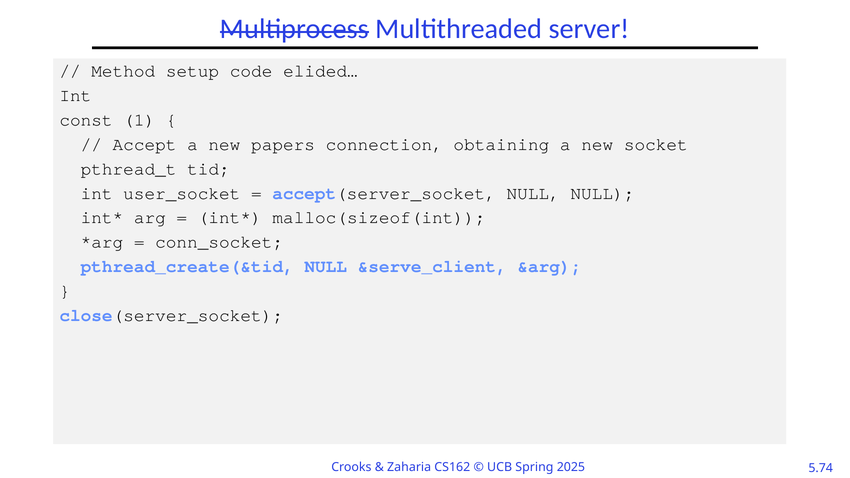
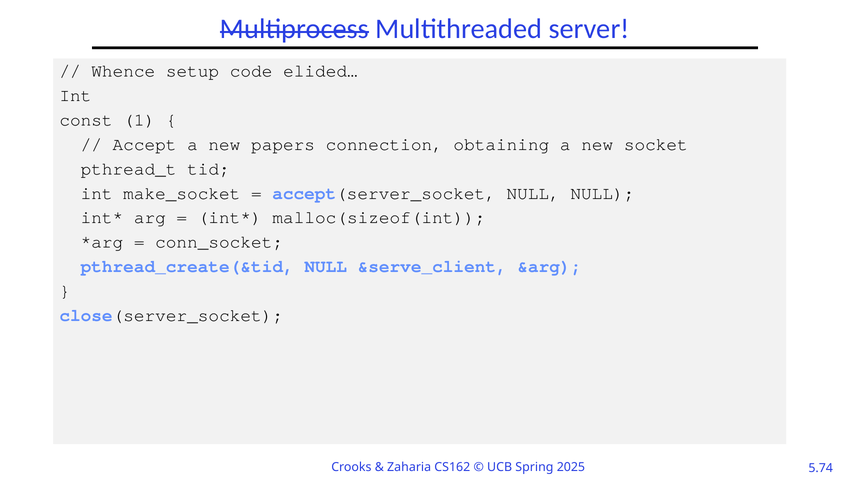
Method: Method -> Whence (123, 71)
user_socket: user_socket -> make_socket (182, 193)
